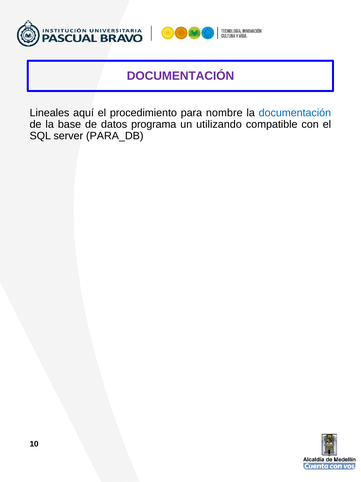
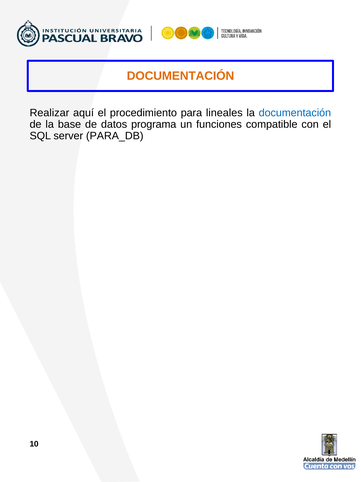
DOCUMENTACIÓN colour: purple -> orange (180, 76)
Lineales: Lineales -> Realizar (49, 113)
nombre: nombre -> lineales (224, 113)
utilizando: utilizando -> funciones (219, 124)
